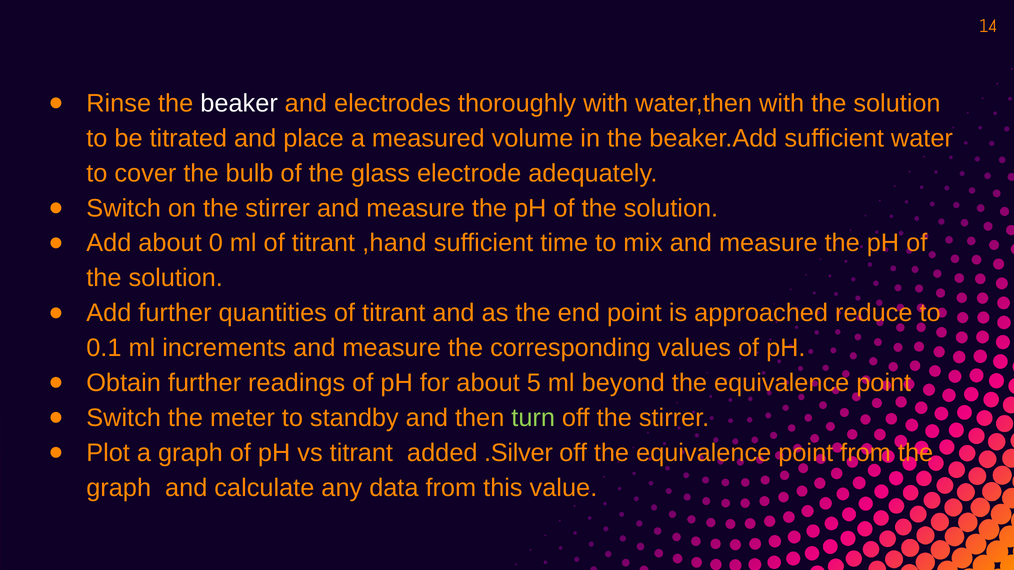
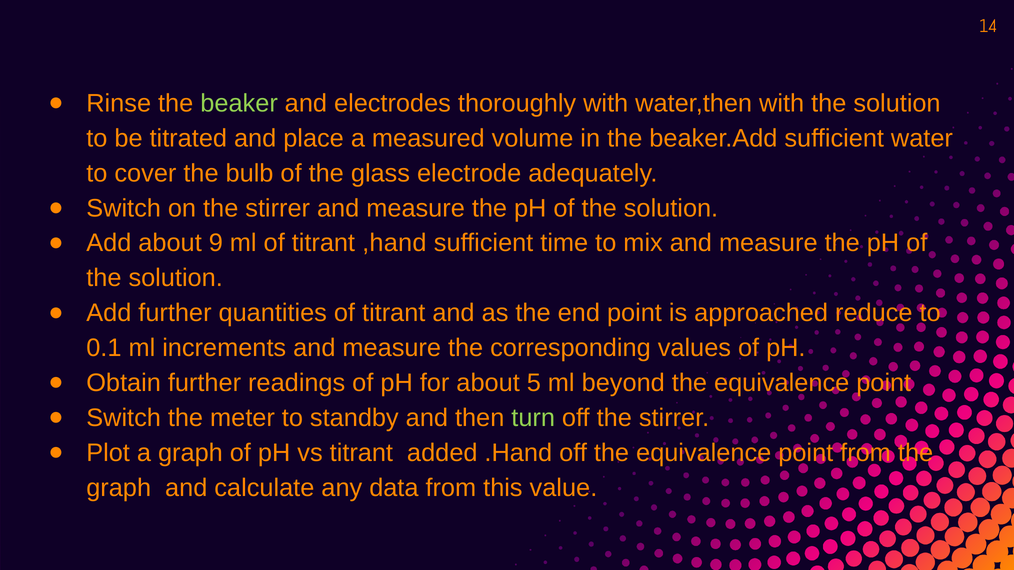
beaker colour: white -> light green (239, 103)
0: 0 -> 9 (216, 243)
.Silver: .Silver -> .Hand (518, 453)
